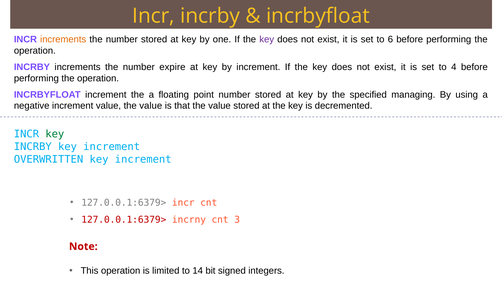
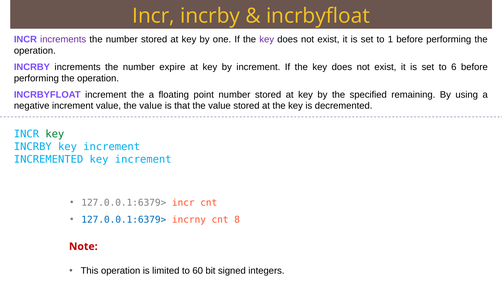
increments colour: orange -> purple (63, 40)
6: 6 -> 1 (390, 40)
4: 4 -> 6 (454, 67)
managing: managing -> remaining (413, 95)
OVERWRITTEN: OVERWRITTEN -> INCREMENTED (49, 159)
127.0.0.1:6379> colour: red -> blue (124, 220)
3: 3 -> 8 (237, 220)
14: 14 -> 60 (198, 271)
